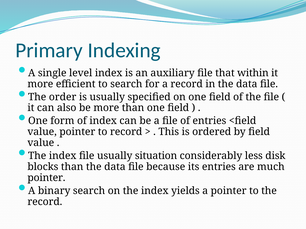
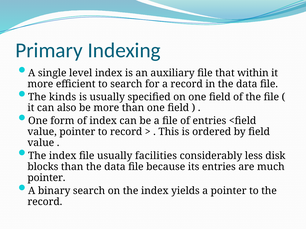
order: order -> kinds (63, 97)
situation: situation -> facilities (156, 156)
